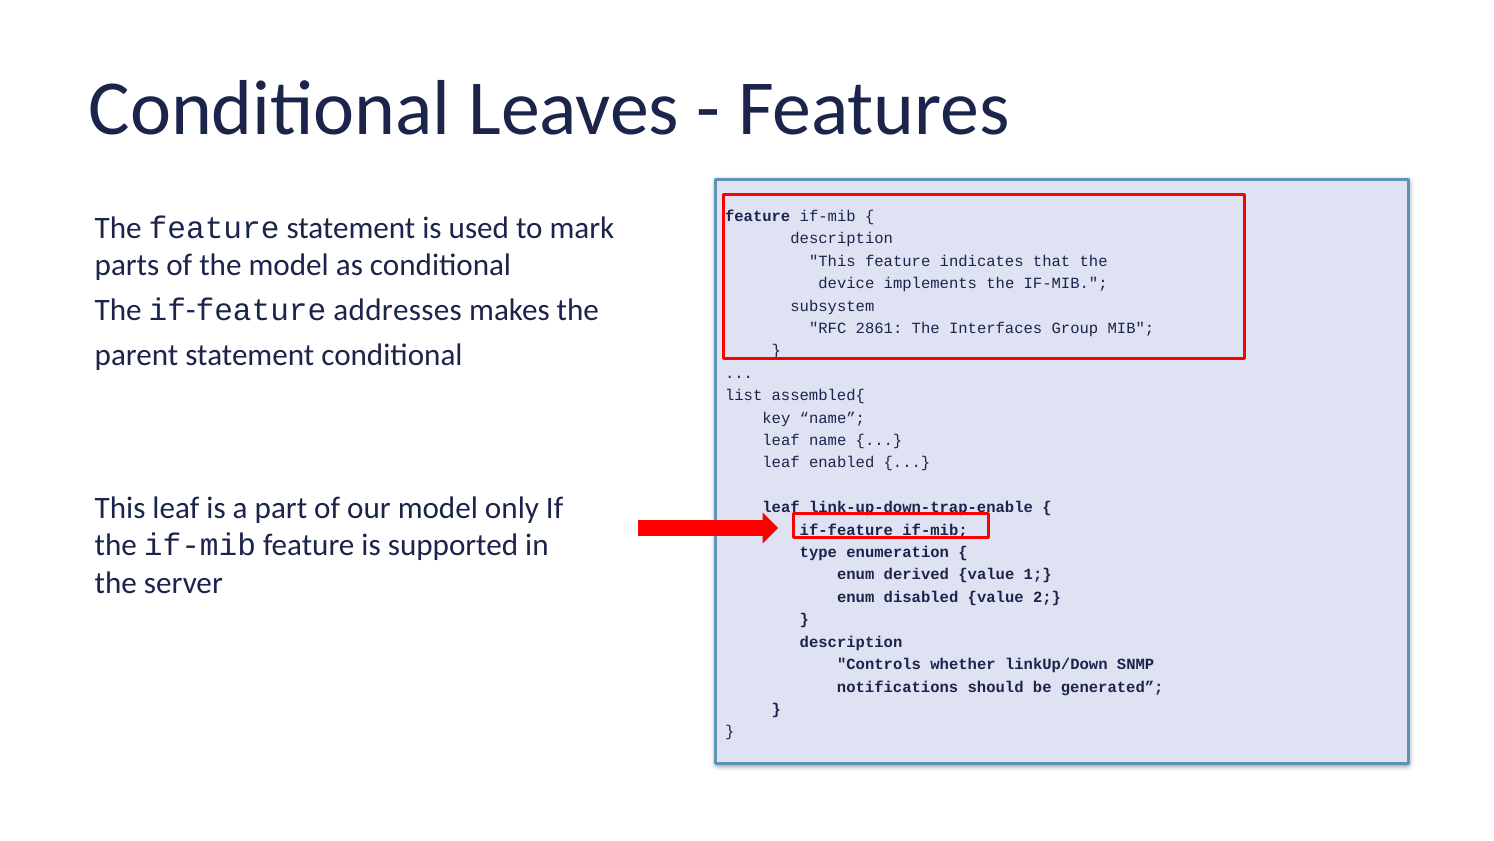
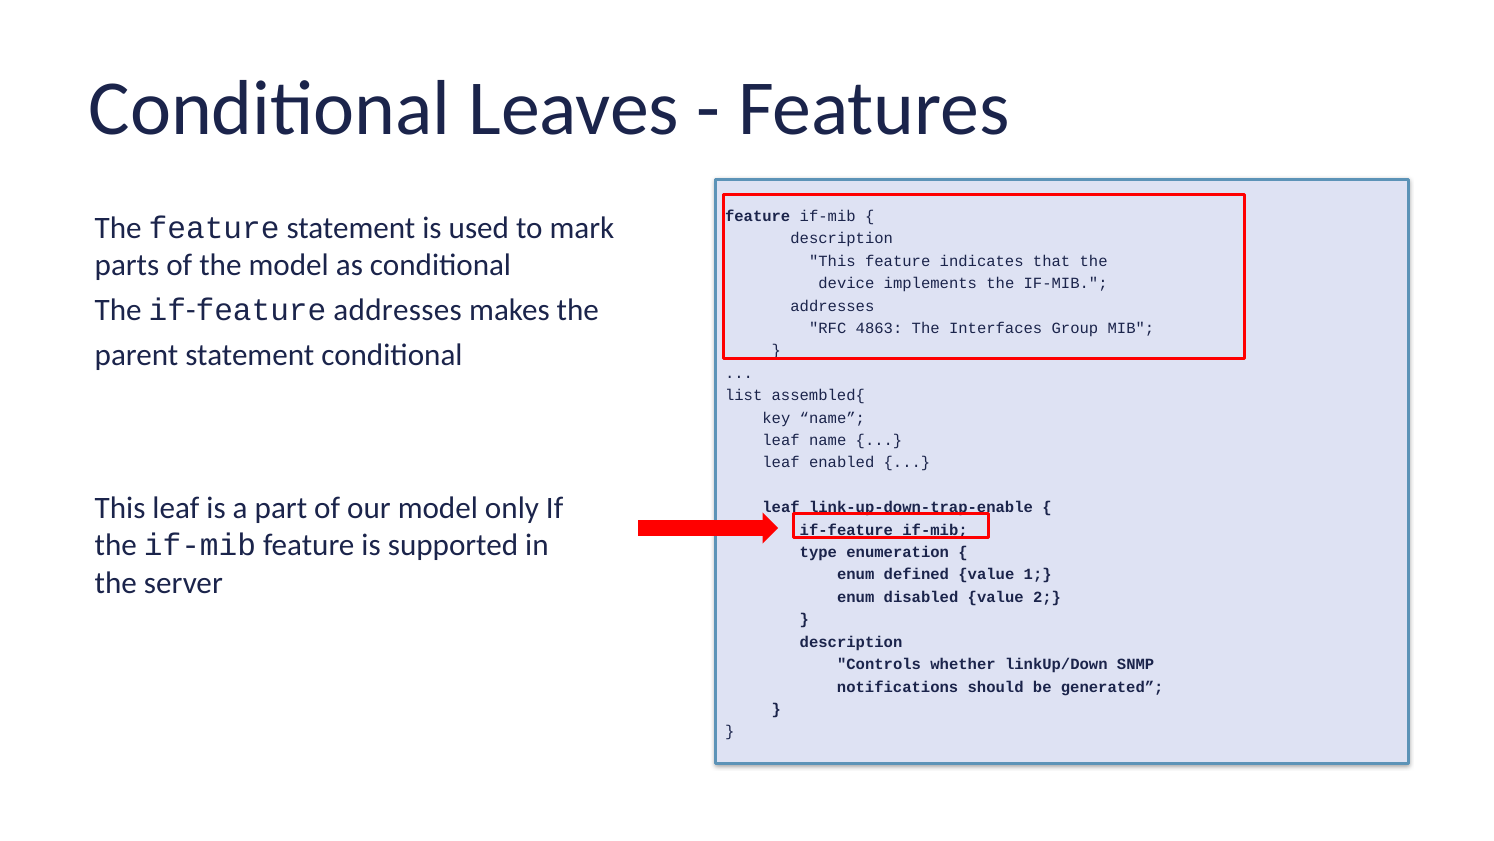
subsystem: subsystem -> addresses (832, 306)
2861: 2861 -> 4863 (879, 328)
derived: derived -> defined (916, 574)
